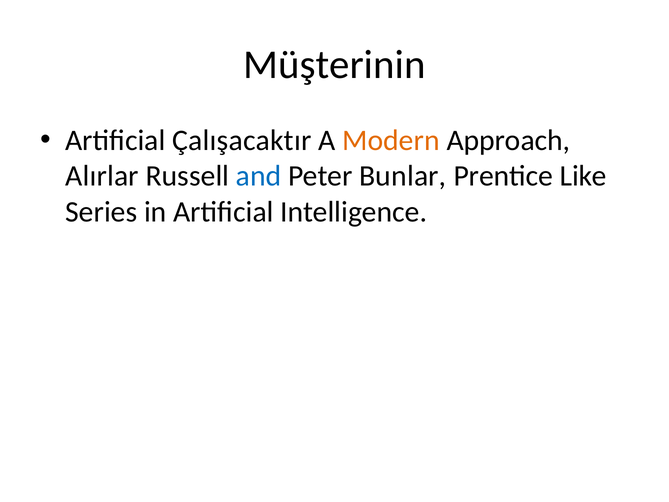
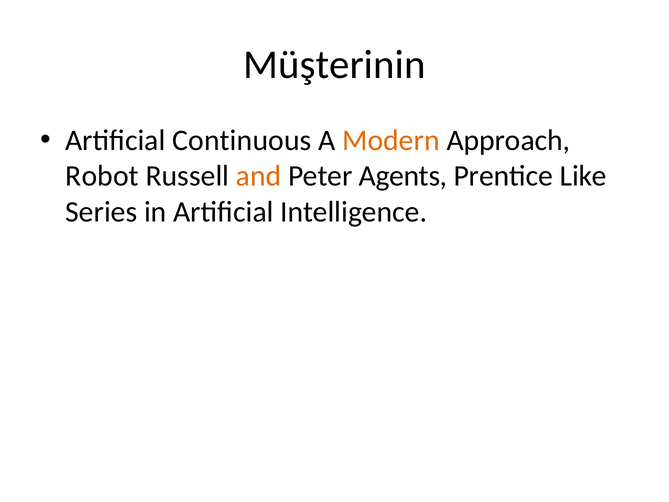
Çalışacaktır: Çalışacaktır -> Continuous (242, 140)
Alırlar: Alırlar -> Robot (102, 176)
and colour: blue -> orange (259, 176)
Bunlar: Bunlar -> Agents (403, 176)
